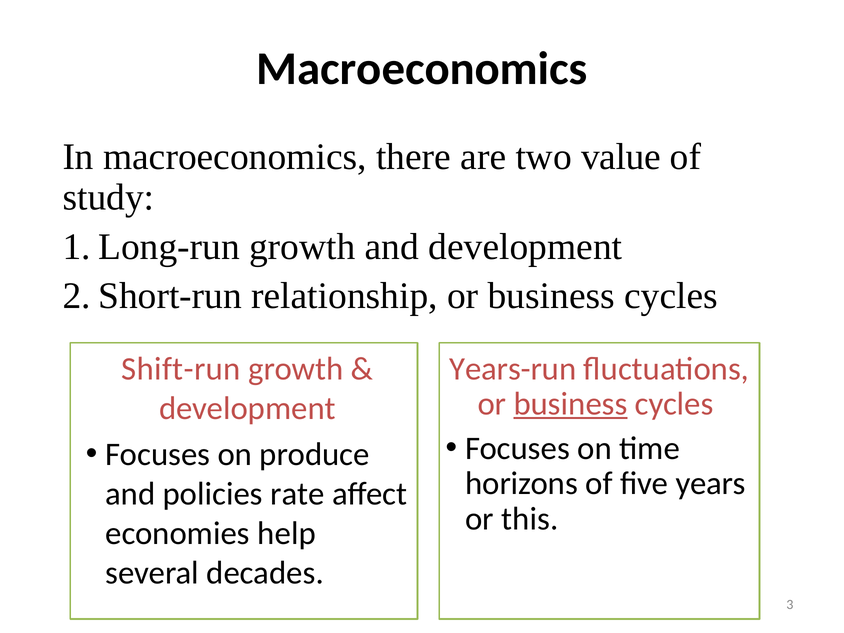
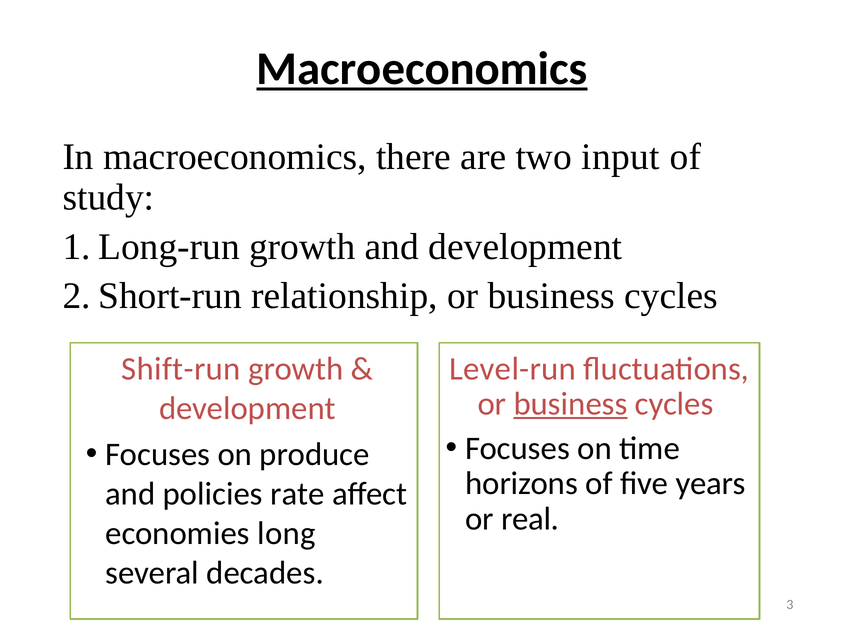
Macroeconomics underline: none -> present (422, 69)
value: value -> input (621, 157)
Years-run: Years-run -> Level-run (513, 369)
this: this -> real (530, 519)
help: help -> long (287, 533)
